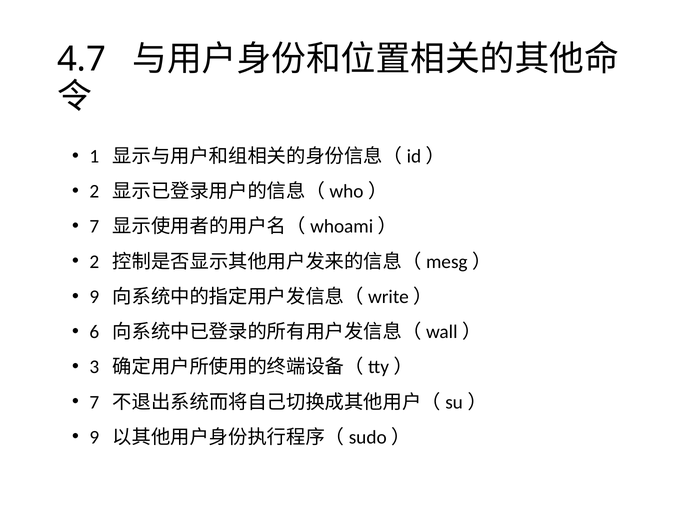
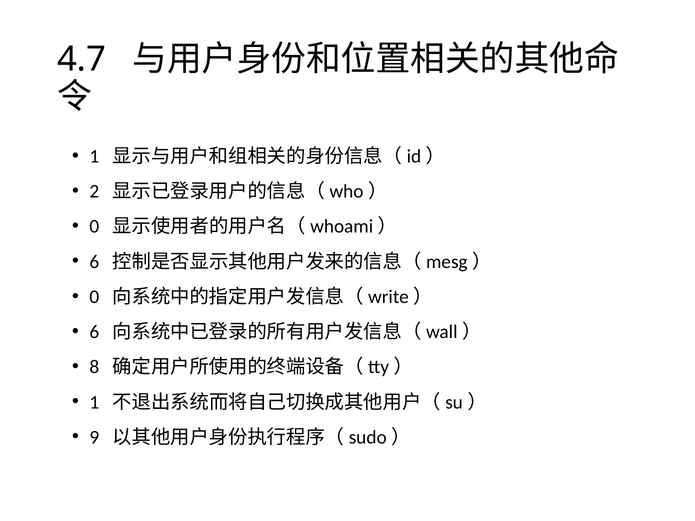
7: 7 -> 0 (94, 227)
2: 2 -> 6 (94, 262)
9: 9 -> 0 (94, 297)
3: 3 -> 8 (94, 367)
7: 7 -> 1 (94, 402)
